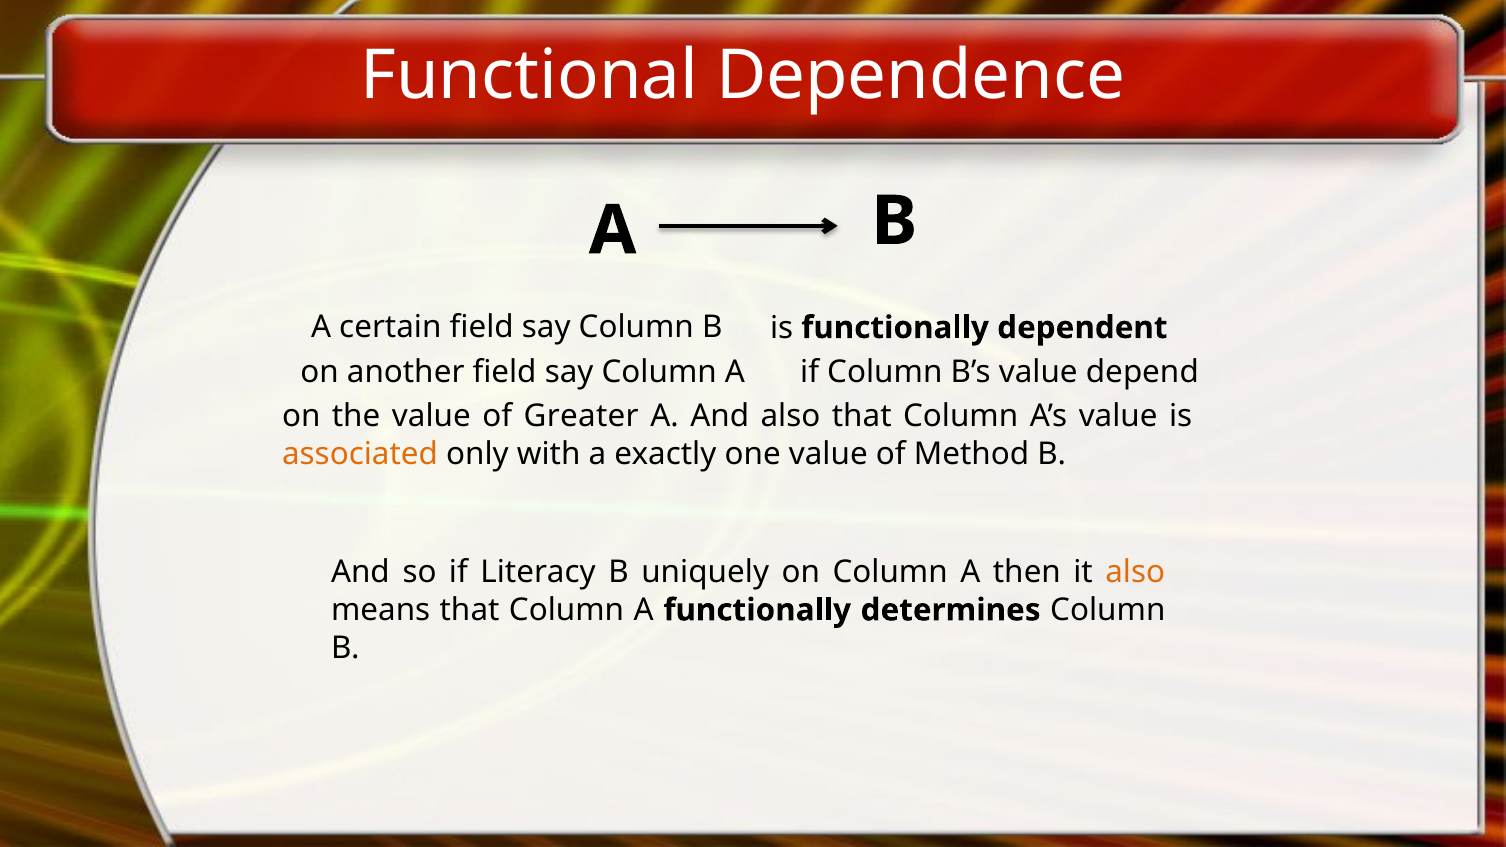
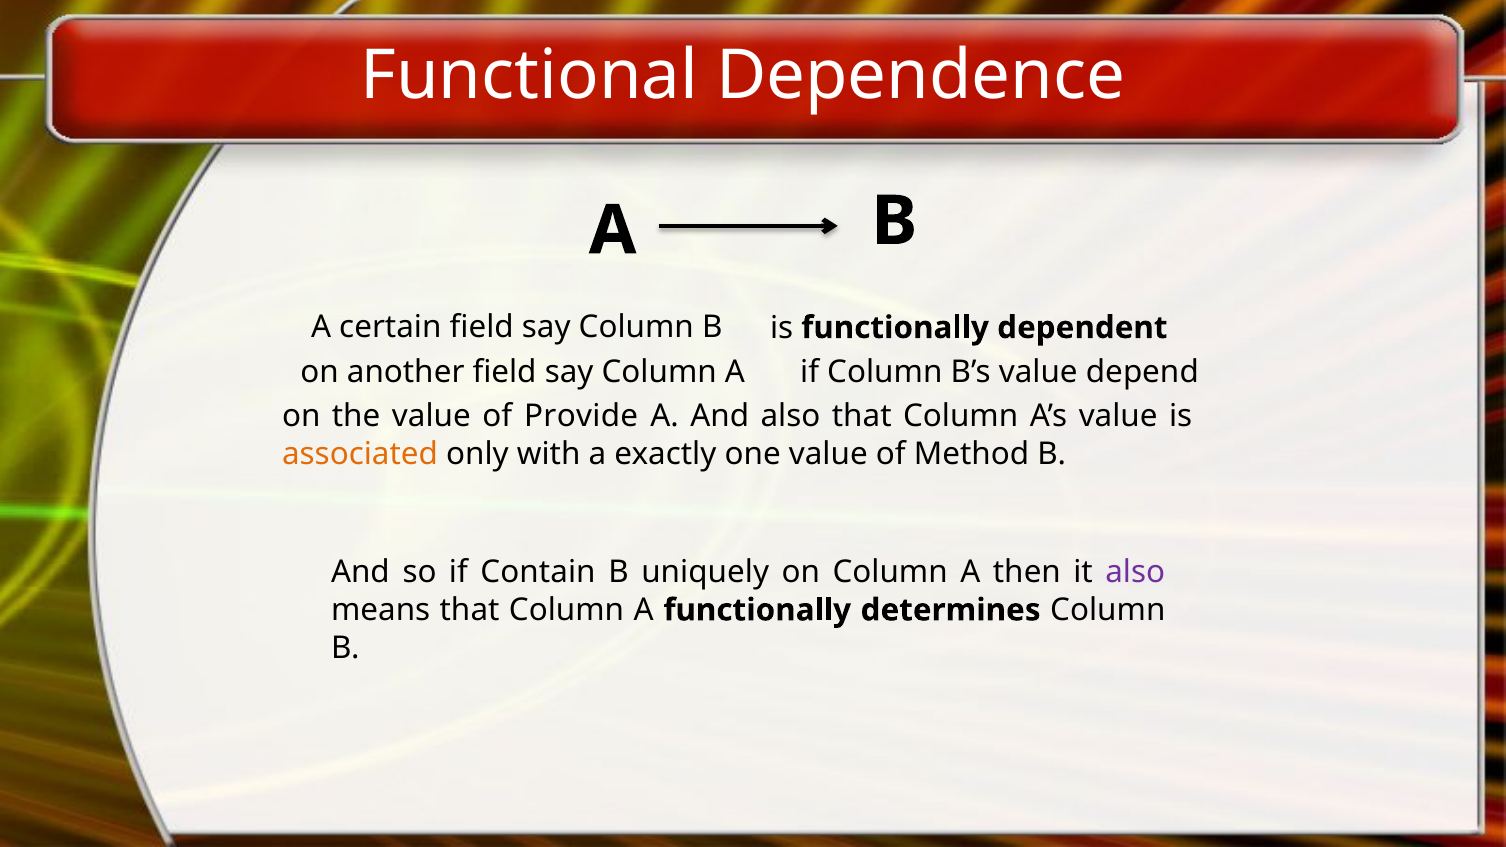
Greater: Greater -> Provide (581, 416)
Literacy: Literacy -> Contain (538, 573)
also colour: orange -> purple (1135, 573)
